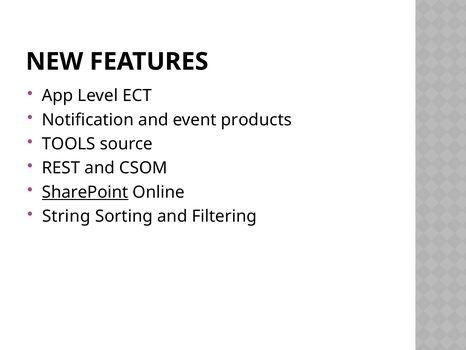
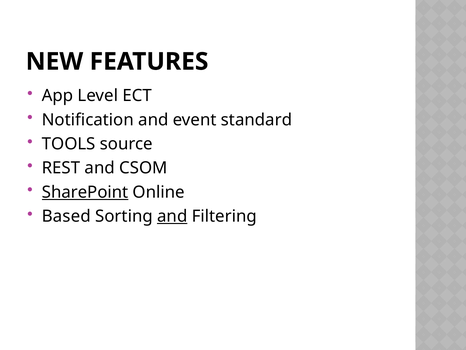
products: products -> standard (256, 120)
String: String -> Based (66, 216)
and underline: none -> present (172, 216)
